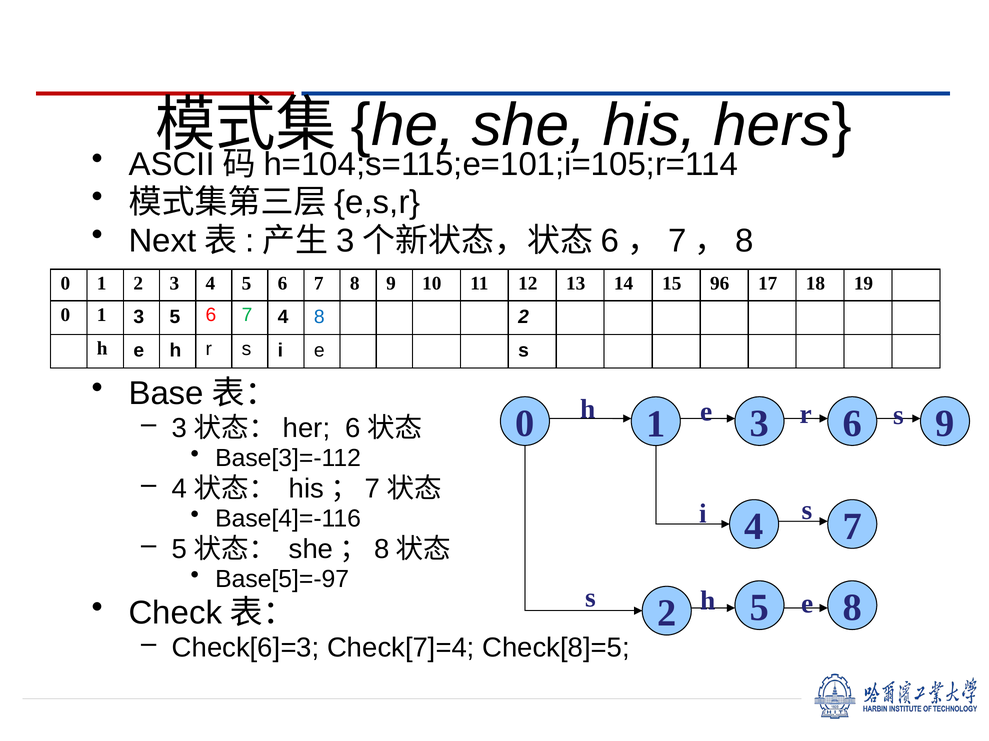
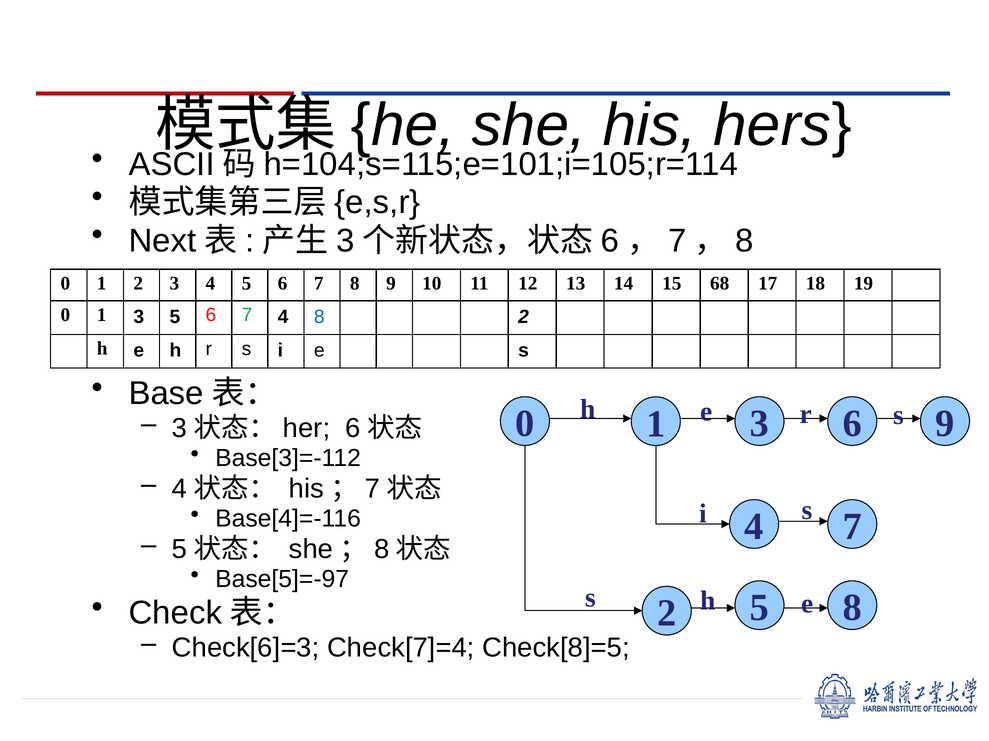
96: 96 -> 68 (720, 283)
